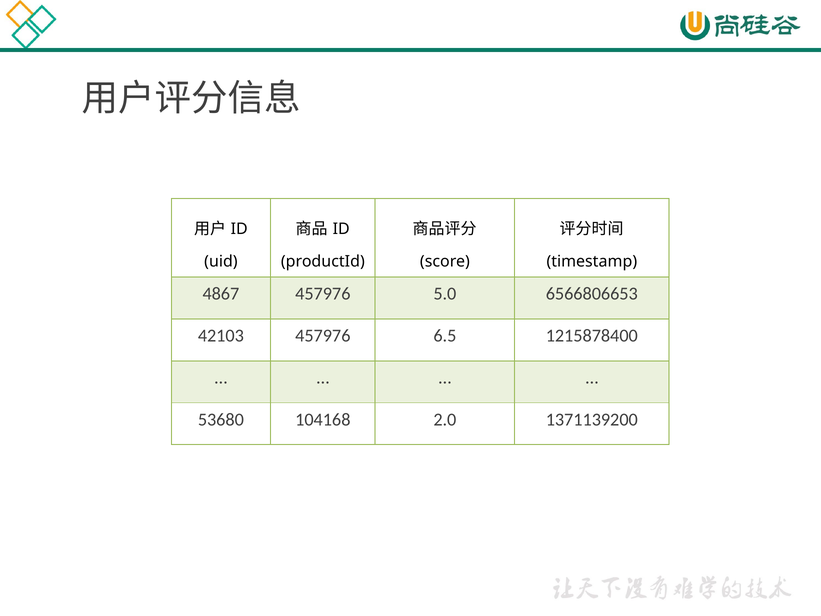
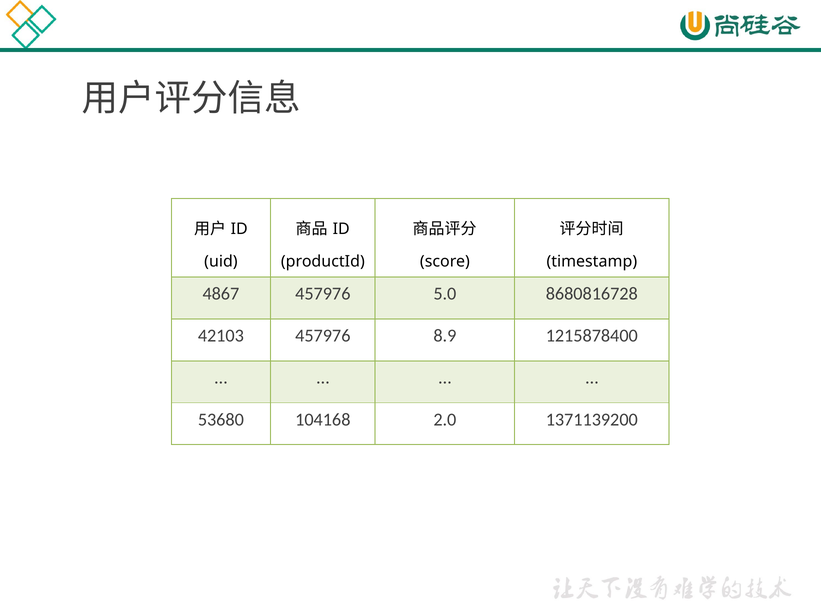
6566806653: 6566806653 -> 8680816728 (592, 294)
6.5: 6.5 -> 8.9 (445, 336)
